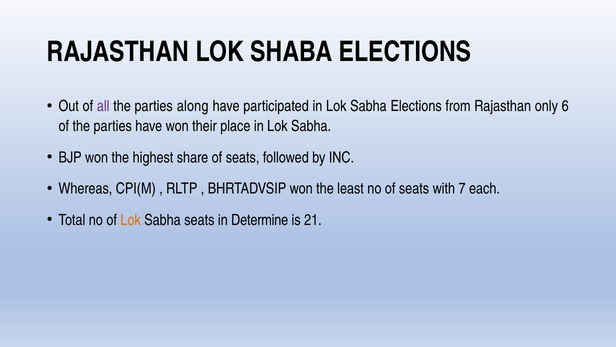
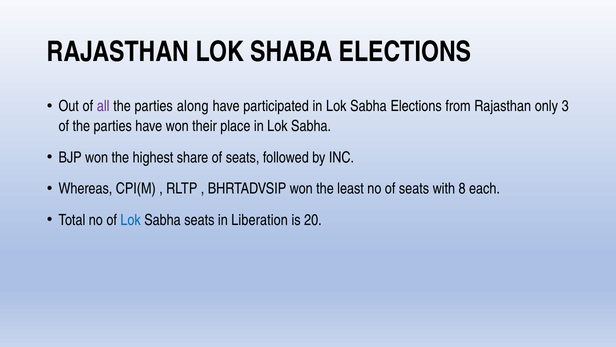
6: 6 -> 3 (565, 106)
7: 7 -> 8 (462, 189)
Lok colour: orange -> blue (131, 220)
Determine: Determine -> Liberation (260, 220)
21: 21 -> 20 (313, 220)
